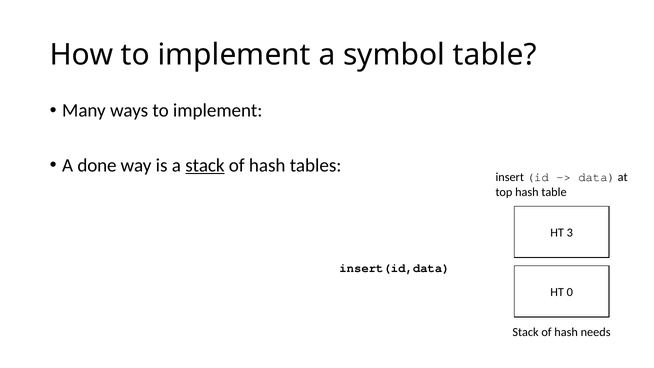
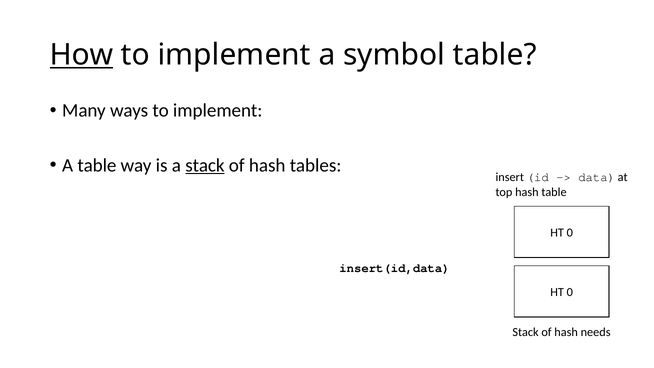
How underline: none -> present (82, 55)
A done: done -> table (97, 165)
3: 3 -> 0 (570, 233)
